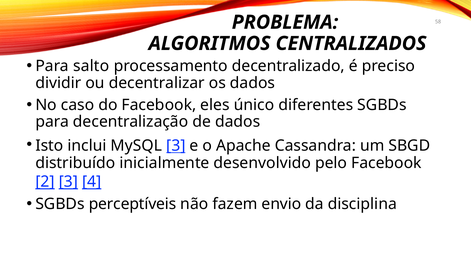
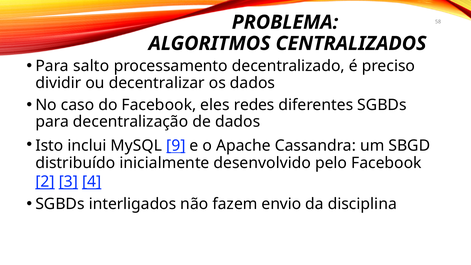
único: único -> redes (254, 105)
MySQL 3: 3 -> 9 (176, 145)
perceptíveis: perceptíveis -> interligados (132, 204)
